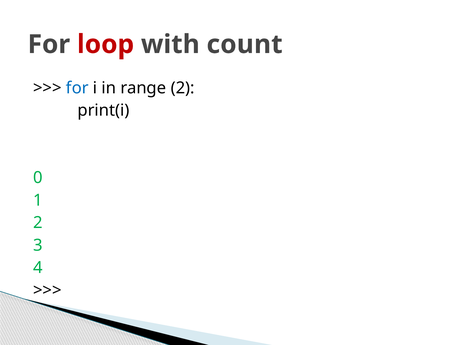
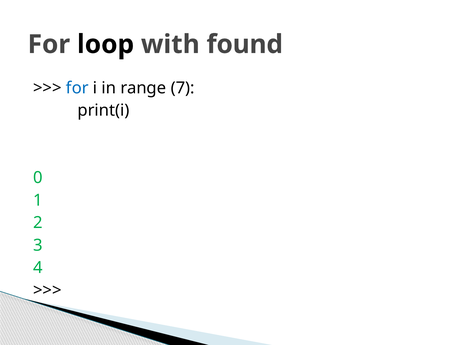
loop colour: red -> black (106, 44)
count: count -> found (245, 44)
range 2: 2 -> 7 (183, 88)
